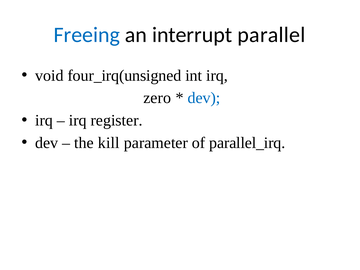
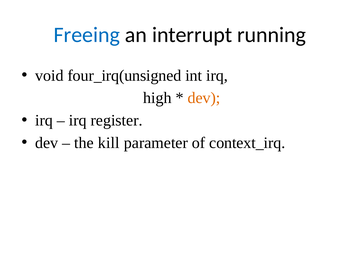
parallel: parallel -> running (272, 35)
zero: zero -> high (157, 98)
dev colour: blue -> orange (204, 98)
parallel_irq: parallel_irq -> context_irq (247, 143)
